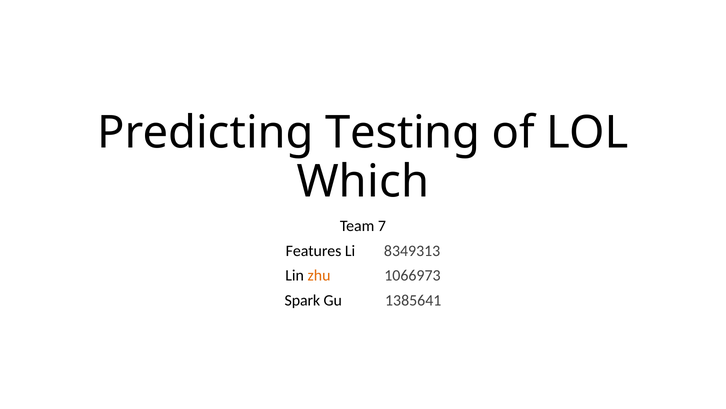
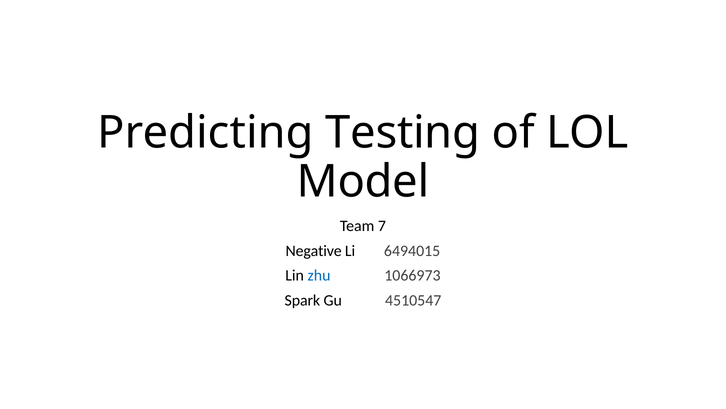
Which: Which -> Model (363, 181)
Features: Features -> Negative (314, 250)
8349313: 8349313 -> 6494015 (412, 250)
zhu colour: orange -> blue (319, 275)
1385641: 1385641 -> 4510547 (413, 300)
